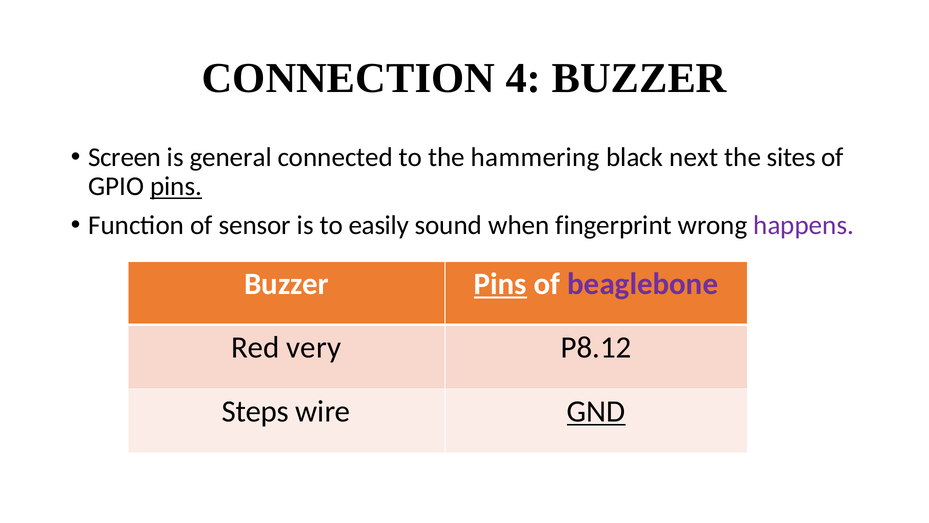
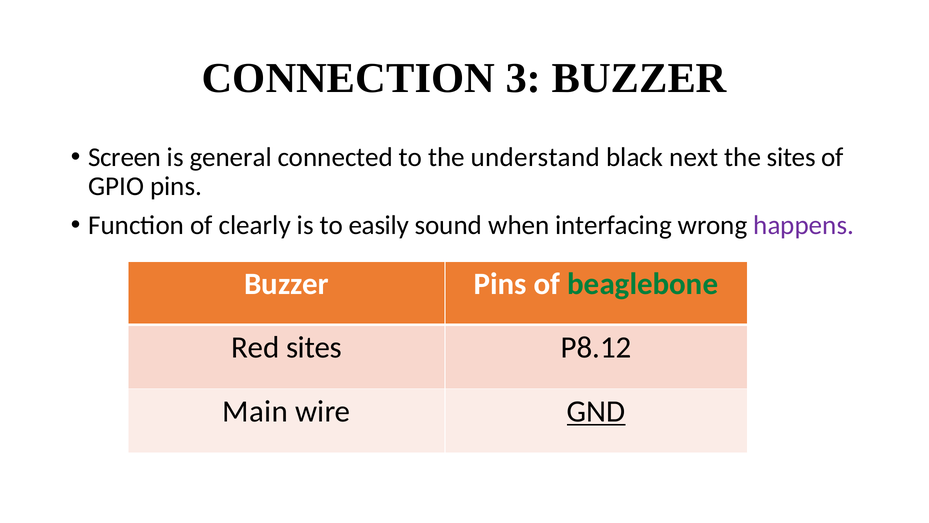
4: 4 -> 3 (523, 78)
hammering: hammering -> understand (535, 157)
pins underline: present -> none (176, 186)
sensor: sensor -> clearly (255, 225)
fingerprint: fingerprint -> interfacing (614, 225)
Pins underline: present -> none (500, 284)
beaglebone colour: purple -> green (643, 284)
Red very: very -> sites (314, 347)
Steps: Steps -> Main (255, 411)
